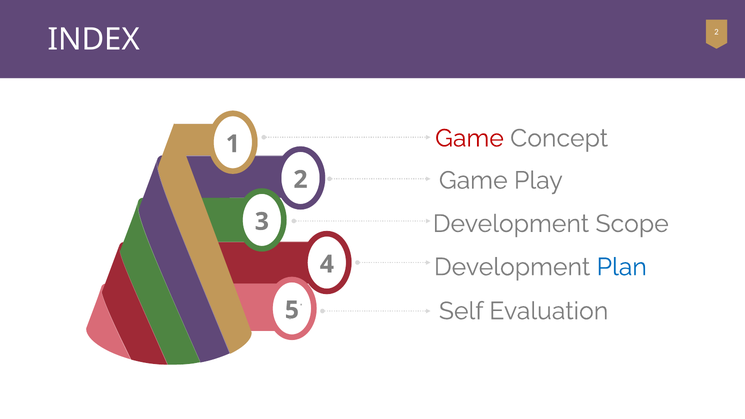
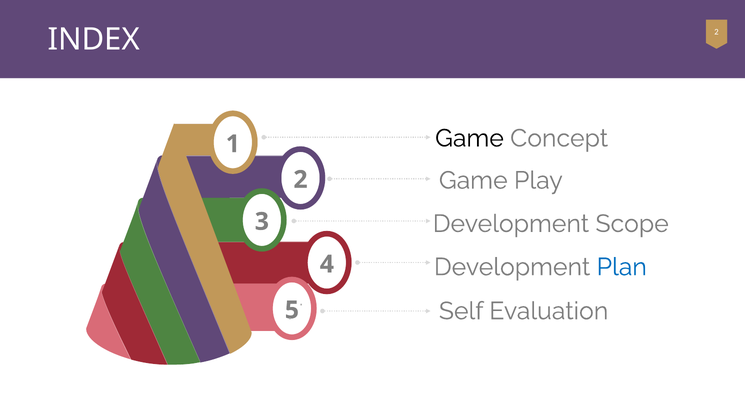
Game colour: red -> black (469, 138)
